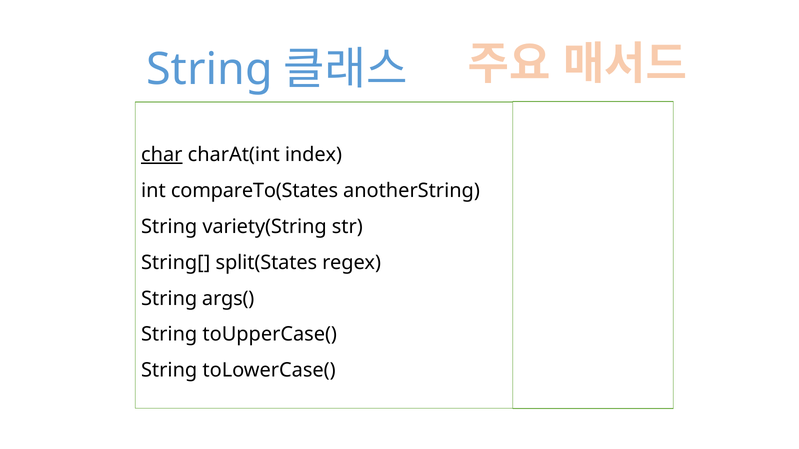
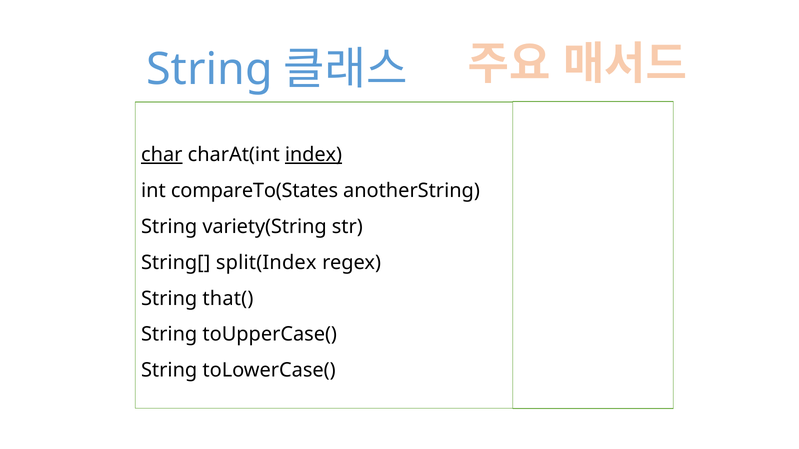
index underline: none -> present (313, 155)
split(States: split(States -> split(Index (266, 263)
args(: args( -> that( (228, 299)
